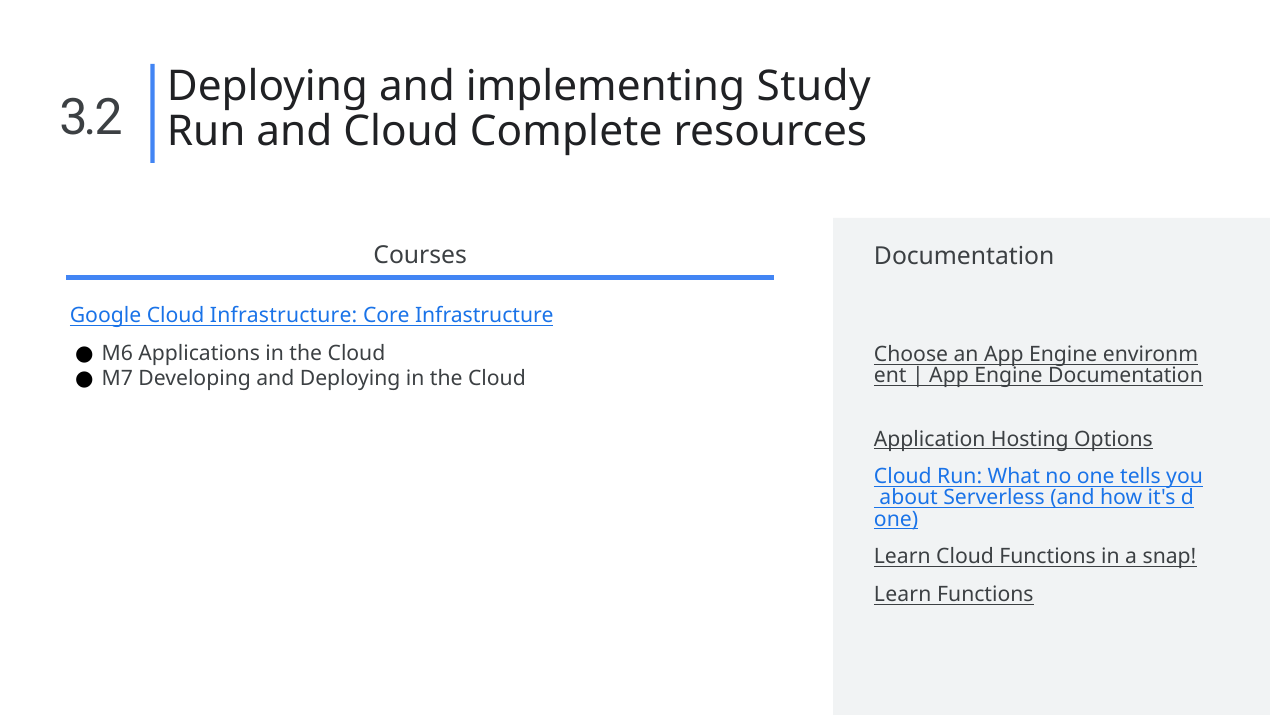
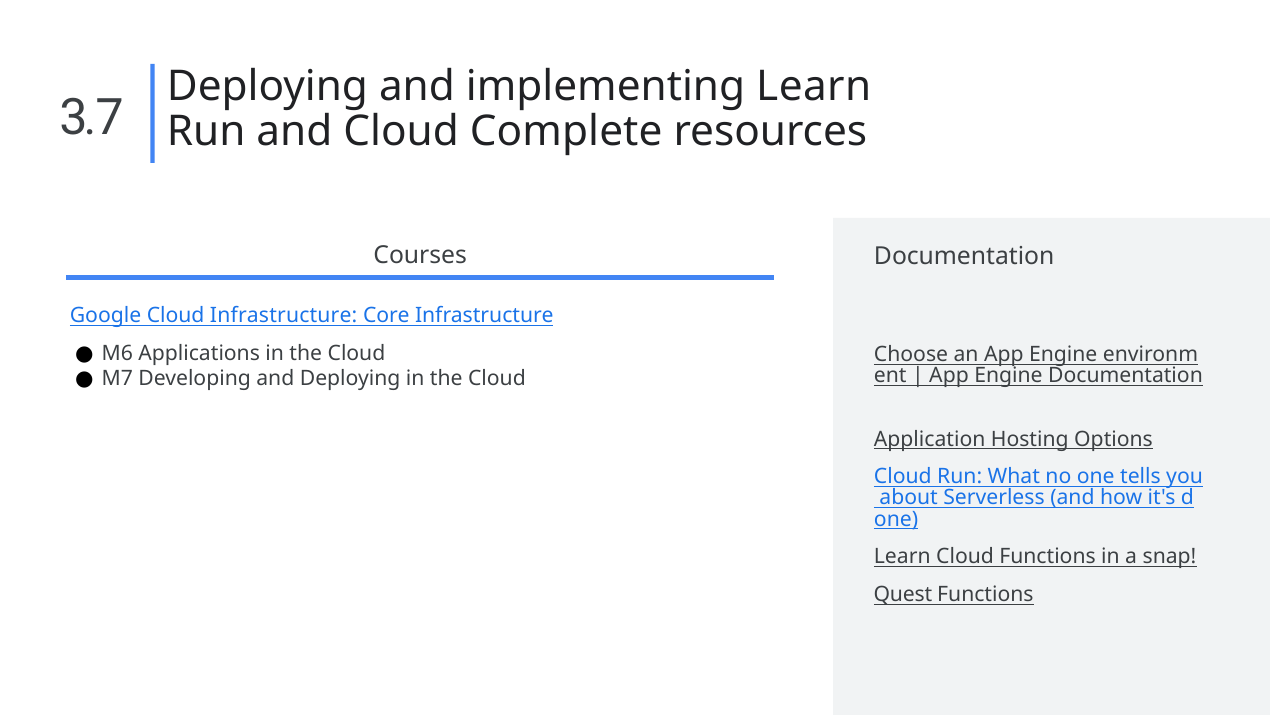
implementing Study: Study -> Learn (814, 86)
2: 2 -> 7 (110, 118)
Learn: Learn -> Quest (903, 594)
